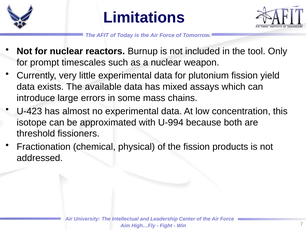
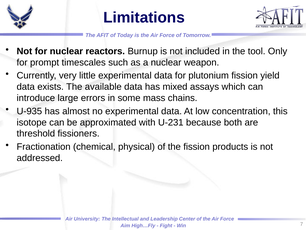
U-423: U-423 -> U-935 (29, 111)
U-994: U-994 -> U-231 (171, 122)
